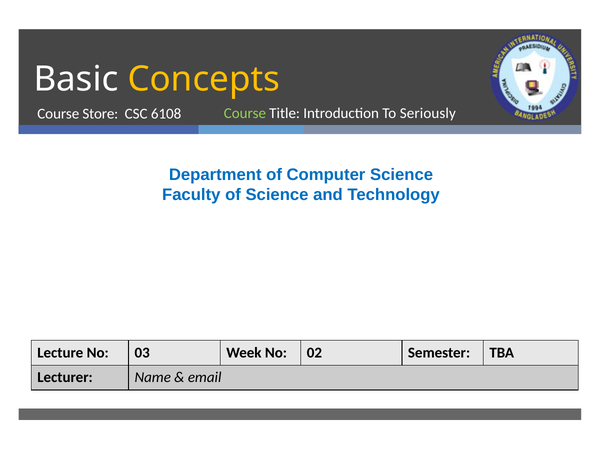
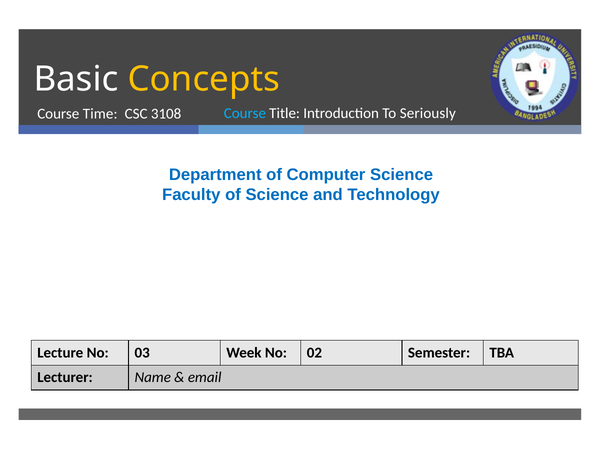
Course colour: light green -> light blue (245, 113)
Store: Store -> Time (100, 114)
6108: 6108 -> 3108 (166, 114)
